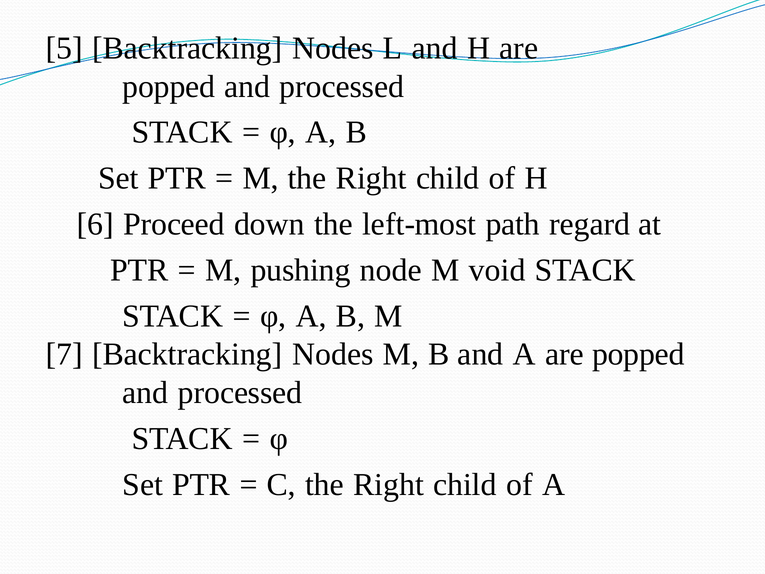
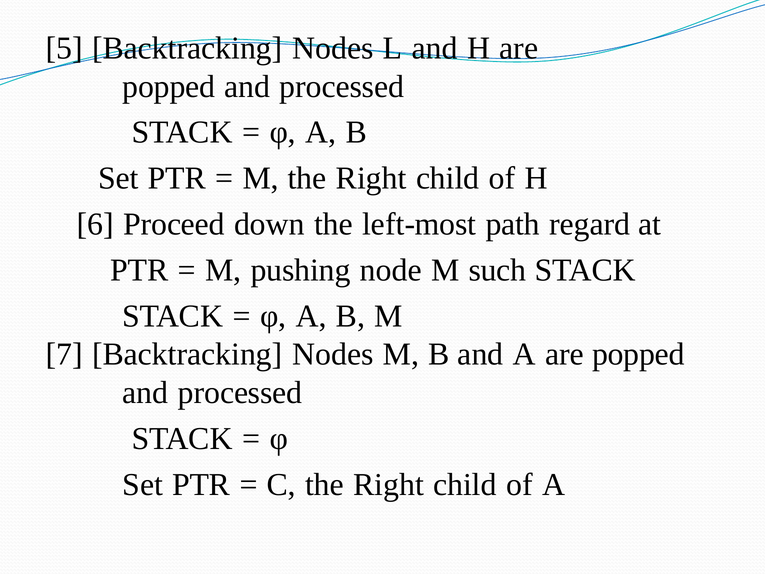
void: void -> such (497, 270)
